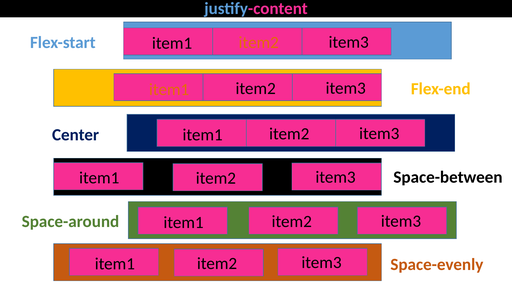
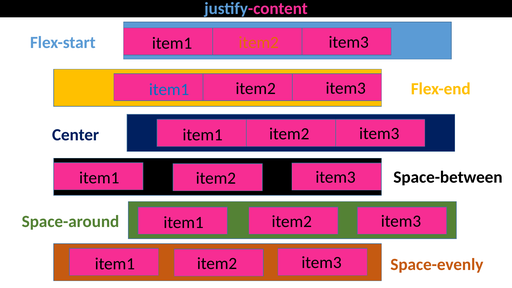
item1 colour: orange -> blue (169, 89)
